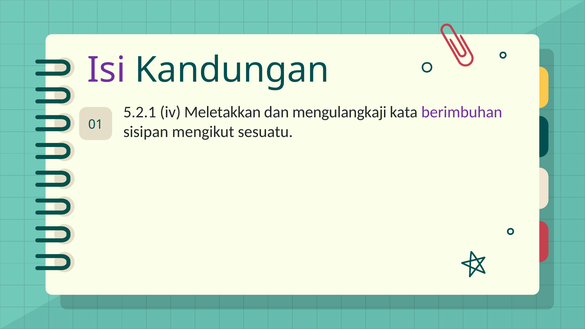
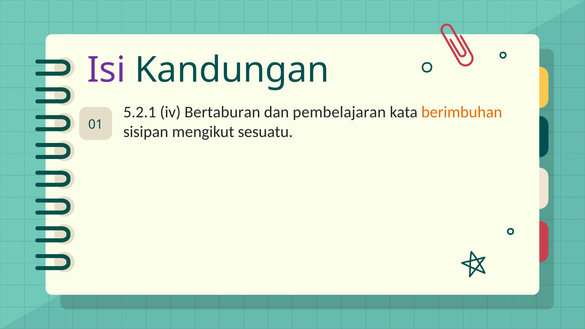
Meletakkan: Meletakkan -> Bertaburan (222, 112)
mengulangkaji: mengulangkaji -> pembelajaran (339, 112)
berimbuhan colour: purple -> orange (462, 112)
